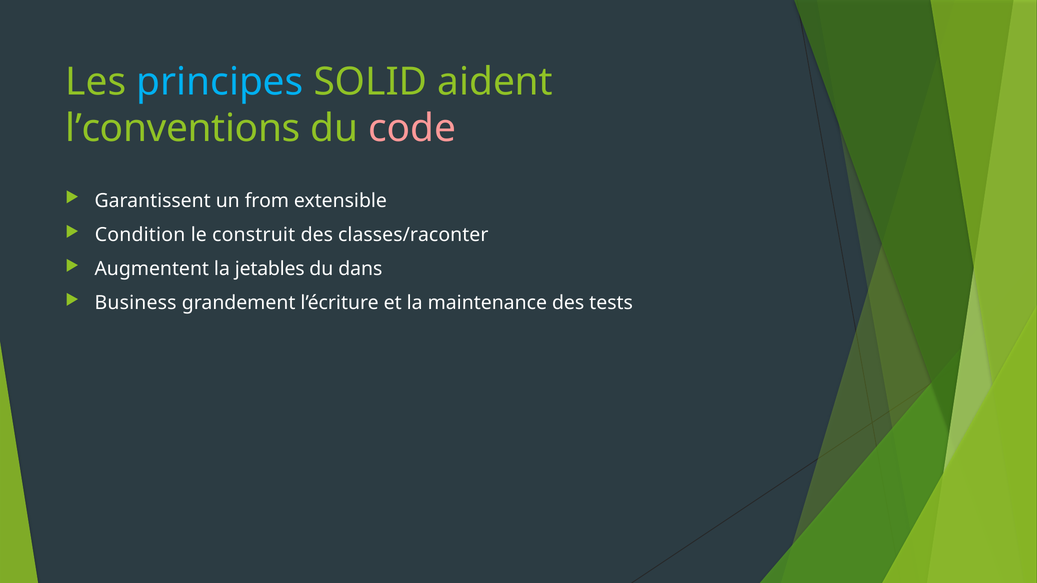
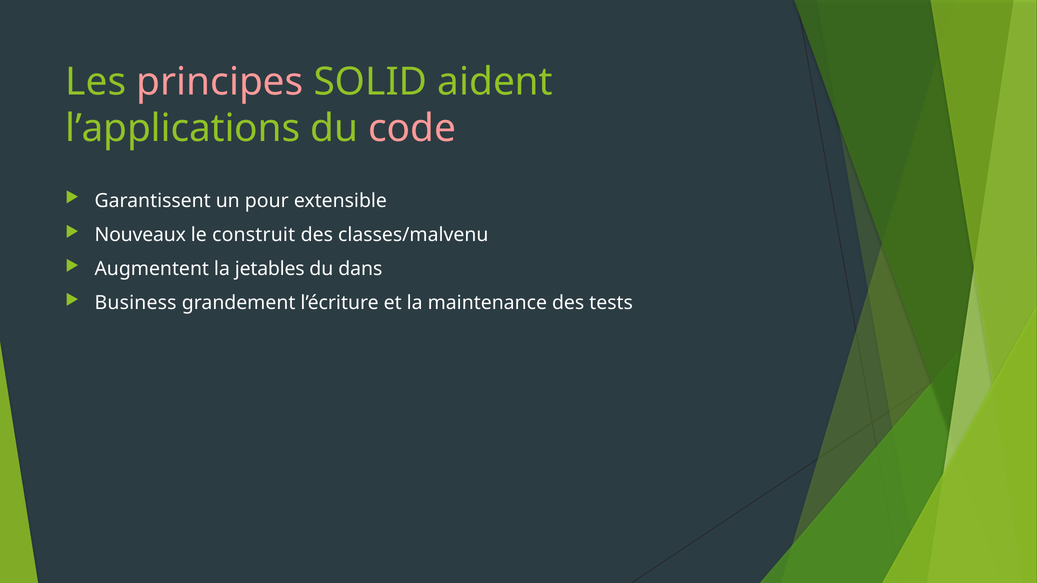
principes colour: light blue -> pink (220, 82)
l’conventions: l’conventions -> l’applications (183, 128)
from: from -> pour (267, 201)
Condition: Condition -> Nouveaux (140, 235)
classes/raconter: classes/raconter -> classes/malvenu (413, 235)
